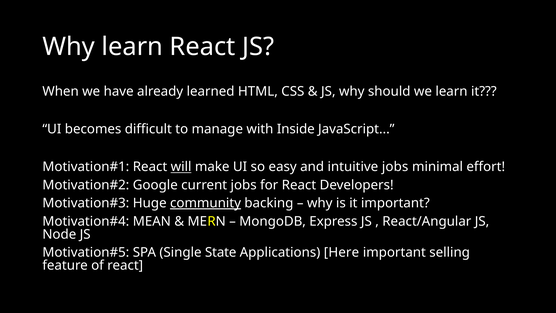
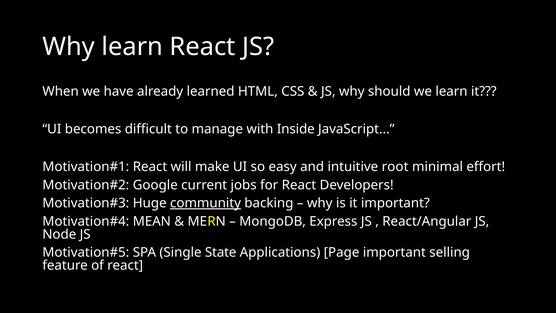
will underline: present -> none (181, 167)
intuitive jobs: jobs -> root (395, 167)
Here: Here -> Page (342, 252)
